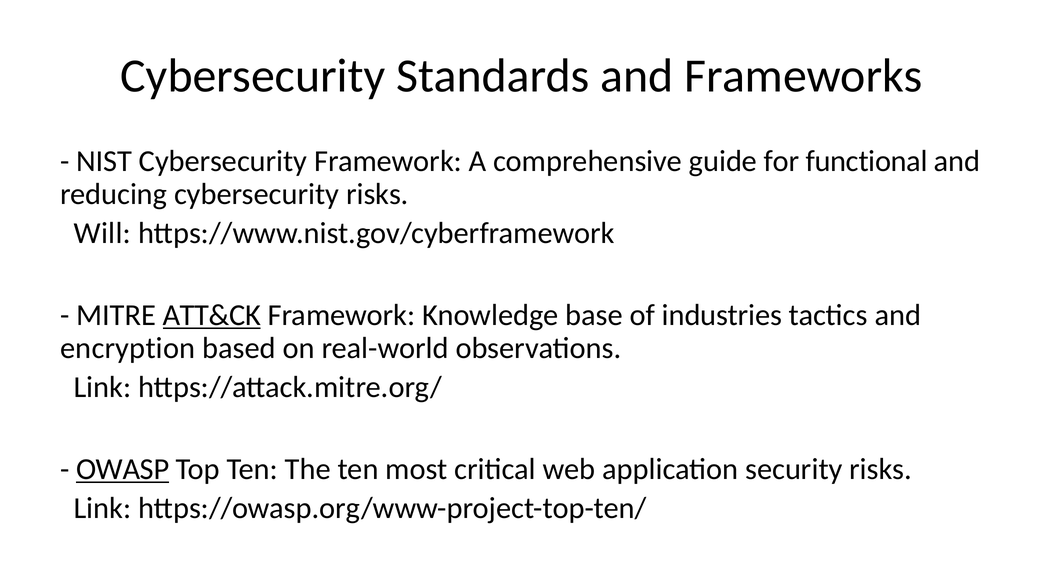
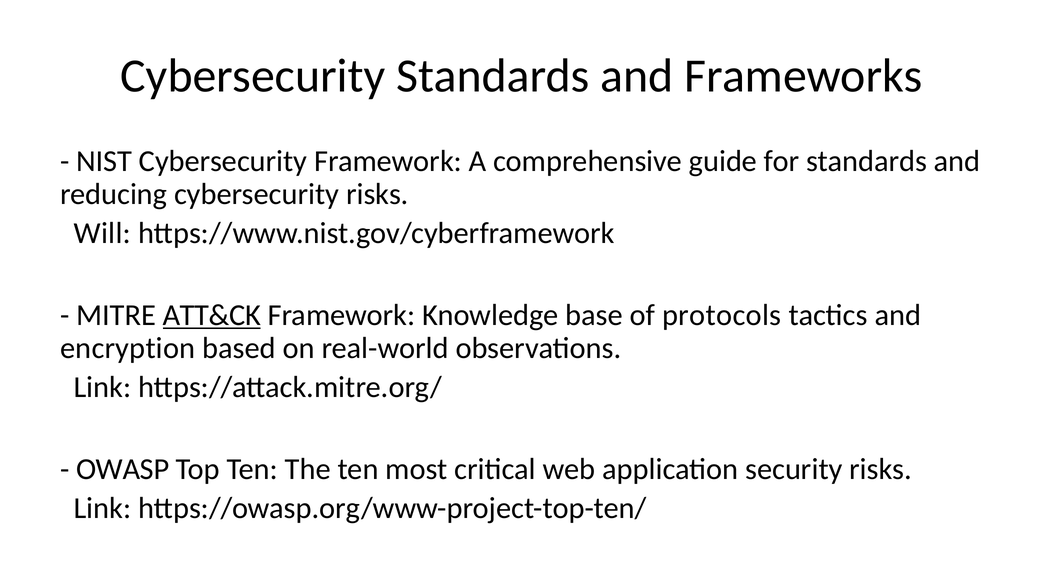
for functional: functional -> standards (867, 161)
industries: industries -> protocols (722, 315)
OWASP underline: present -> none (123, 469)
